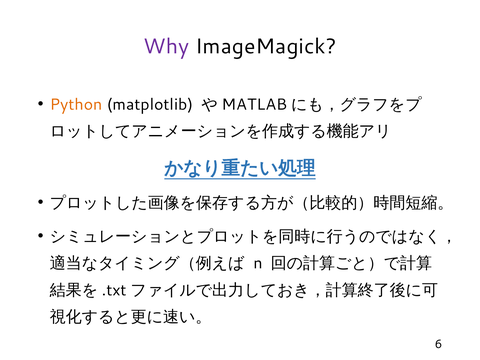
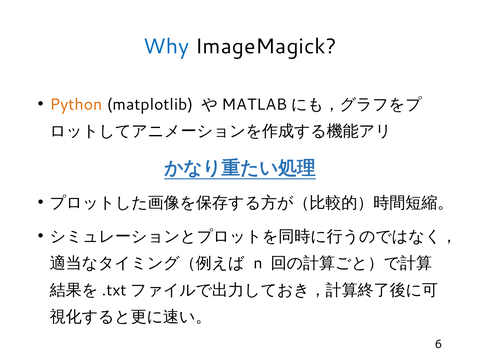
Why colour: purple -> blue (166, 47)
